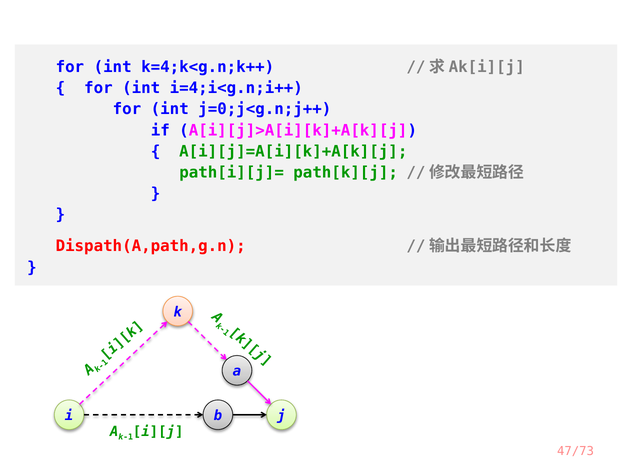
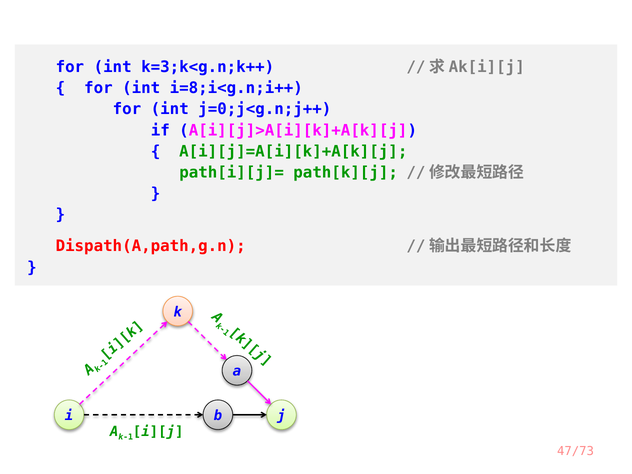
k=4;k<g.n;k++: k=4;k<g.n;k++ -> k=3;k<g.n;k++ (208, 67)
i=4;i<g.n;i++: i=4;i<g.n;i++ -> i=8;i<g.n;i++ (236, 88)
